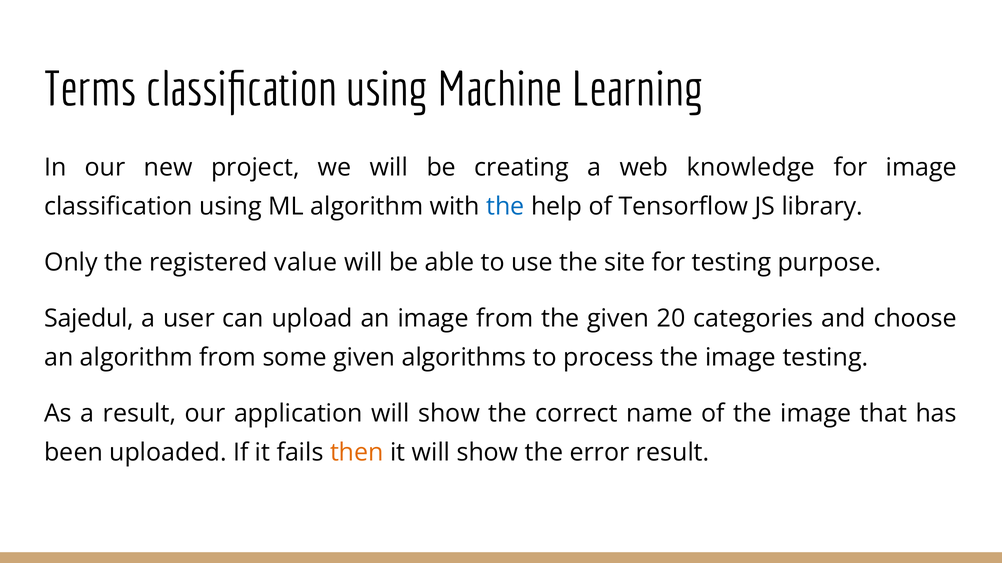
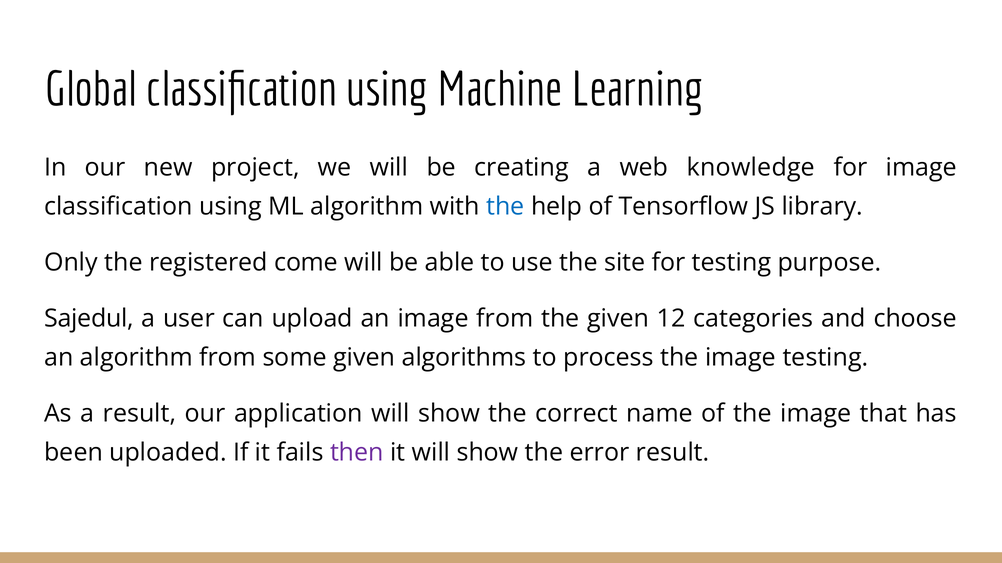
Terms: Terms -> Global (91, 90)
value: value -> come (306, 263)
20: 20 -> 12 (671, 319)
then colour: orange -> purple (357, 453)
